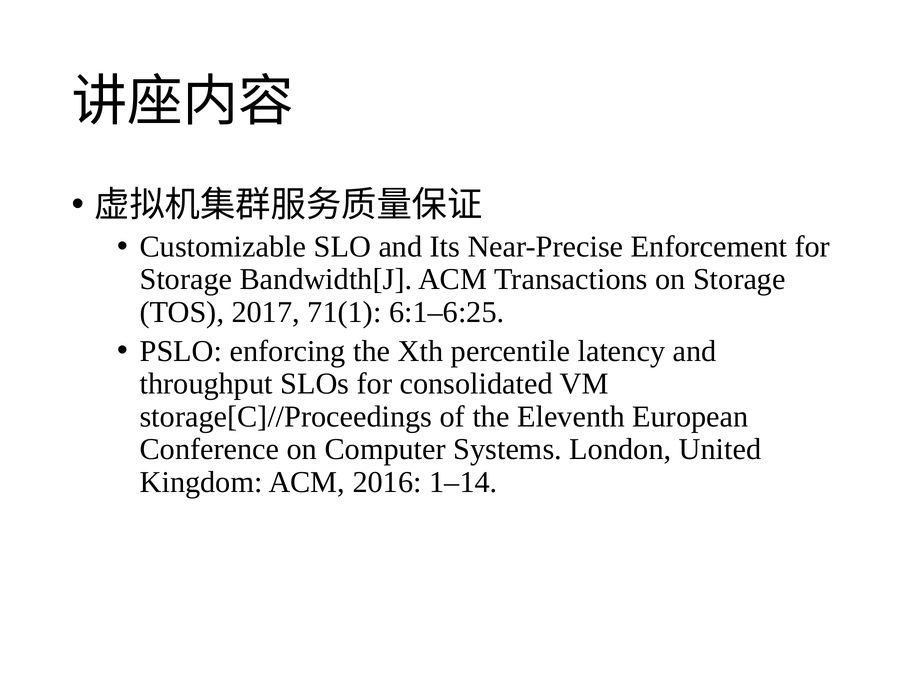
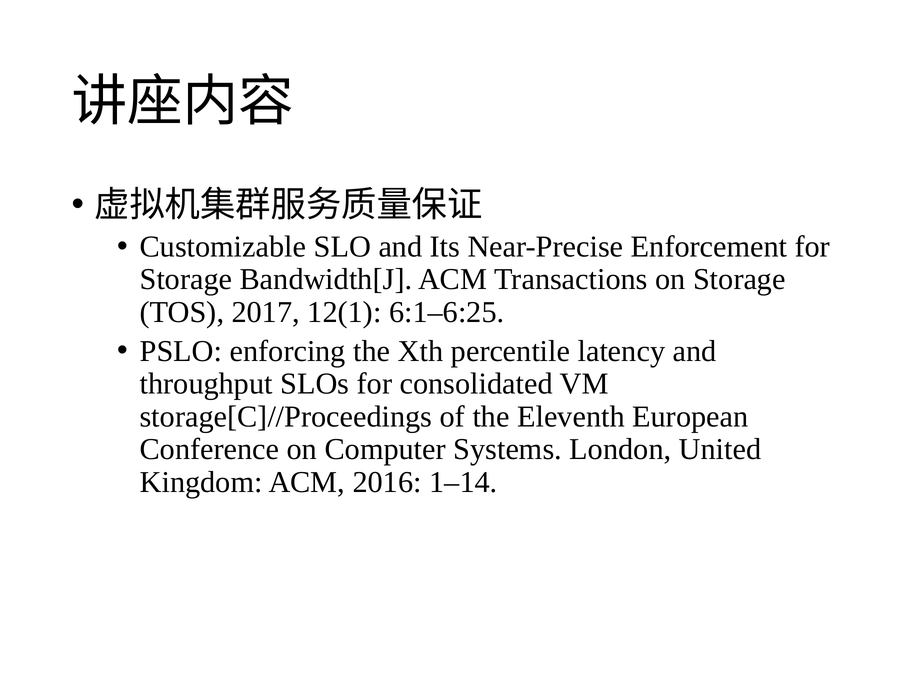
71(1: 71(1 -> 12(1 (344, 312)
